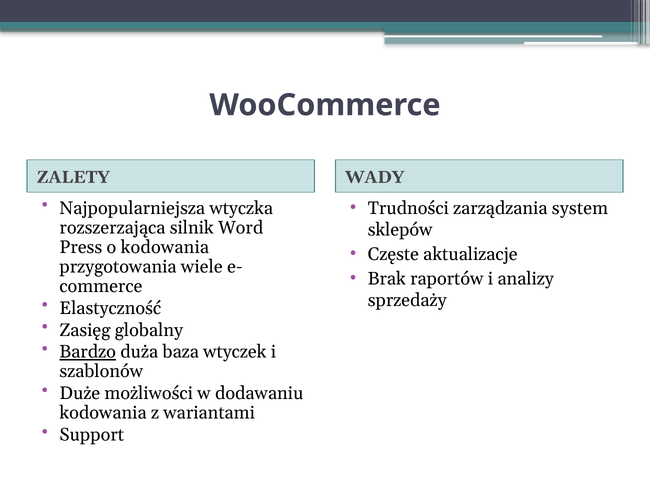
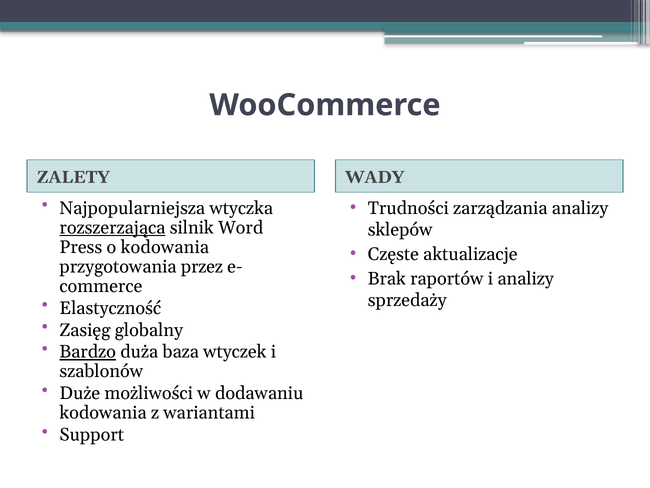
zarządzania system: system -> analizy (580, 208)
rozszerzająca underline: none -> present (112, 227)
wiele: wiele -> przez (202, 266)
